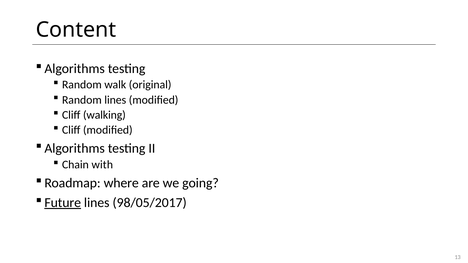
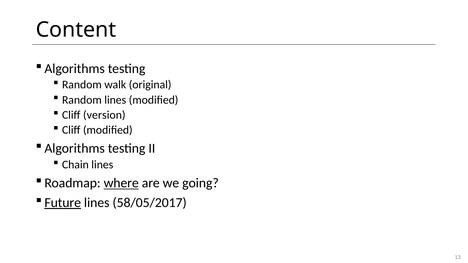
walking: walking -> version (104, 115)
Chain with: with -> lines (102, 165)
where underline: none -> present (121, 183)
98/05/2017: 98/05/2017 -> 58/05/2017 (150, 203)
